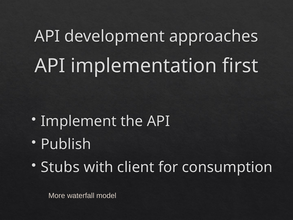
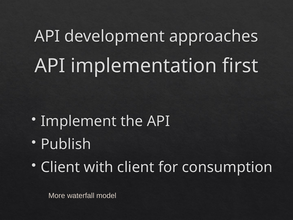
Stubs: Stubs -> Client (60, 167)
